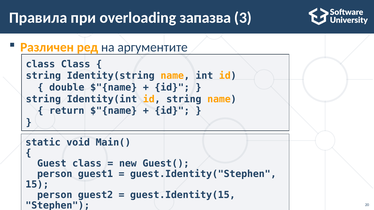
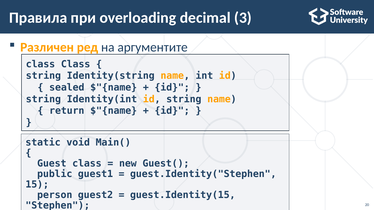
запазва: запазва -> decimal (205, 18)
double: double -> sealed (67, 88)
person: person -> public (55, 174)
